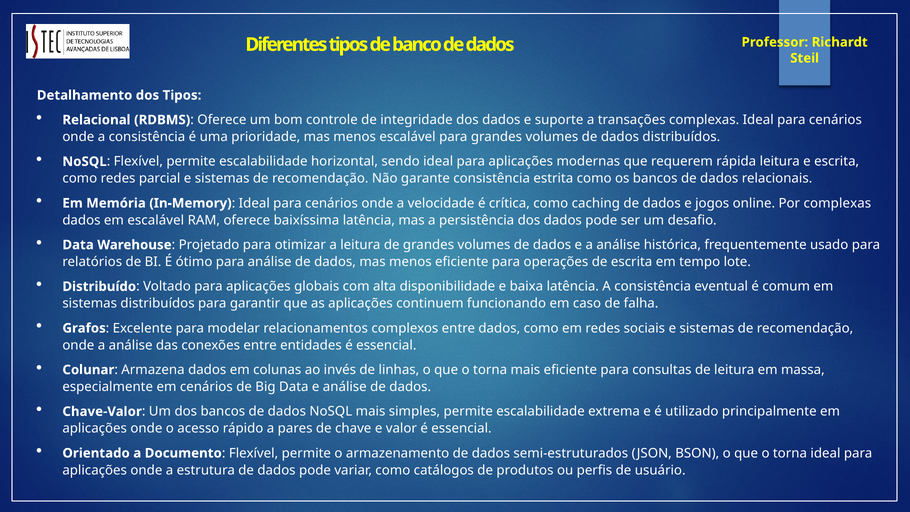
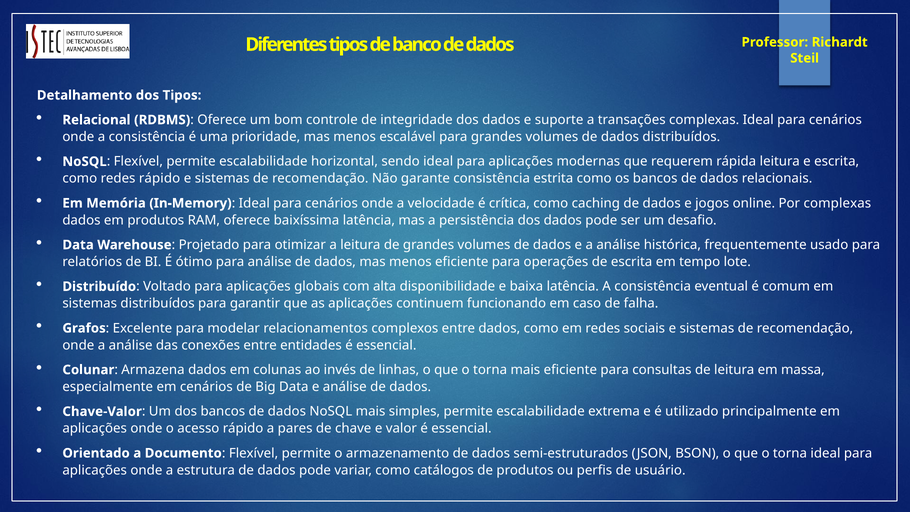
redes parcial: parcial -> rápido (160, 179)
em escalável: escalável -> produtos (156, 220)
